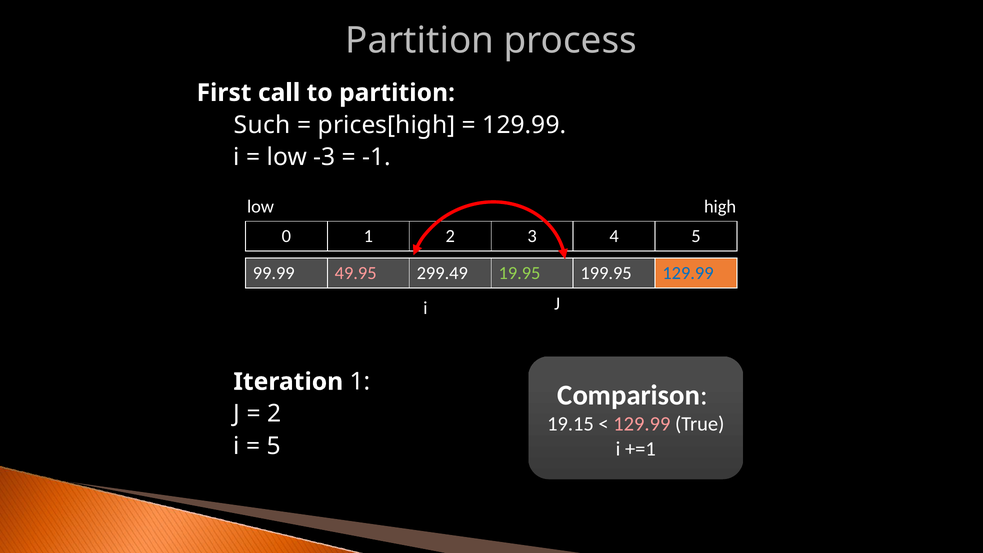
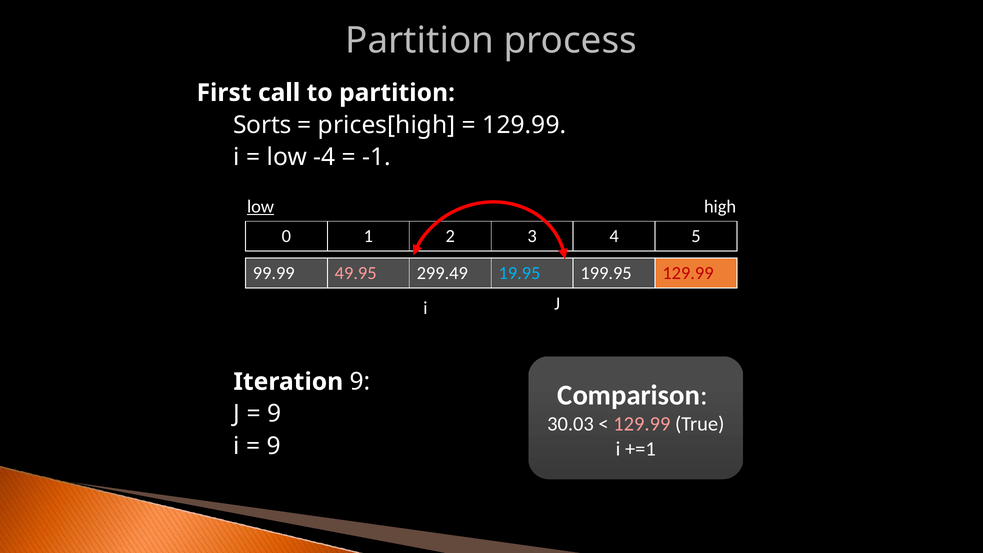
Such: Such -> Sorts (262, 125)
-3: -3 -> -4 (324, 157)
low underline: none -> present (261, 206)
19.95 colour: light green -> light blue (520, 273)
129.99 colour: blue -> red (688, 273)
Iteration 1: 1 -> 9 (360, 382)
2: 2 -> 9 (274, 414)
19.15: 19.15 -> 30.03 (570, 424)
5: 5 -> 9 (274, 446)
